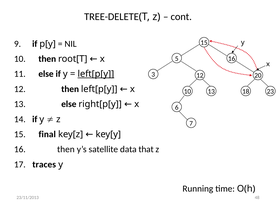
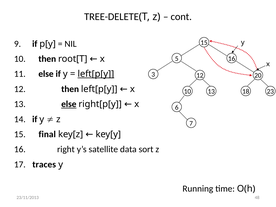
else underline: none -> present (69, 104)
16 then: then -> right (66, 149)
that: that -> sort (146, 149)
